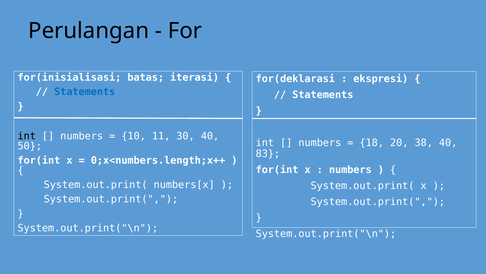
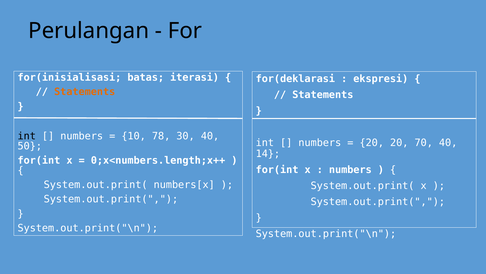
Statements colour: blue -> orange (85, 92)
11: 11 -> 78 (161, 136)
18: 18 -> 20 (372, 142)
38: 38 -> 70 (424, 142)
83: 83 -> 14 (268, 153)
